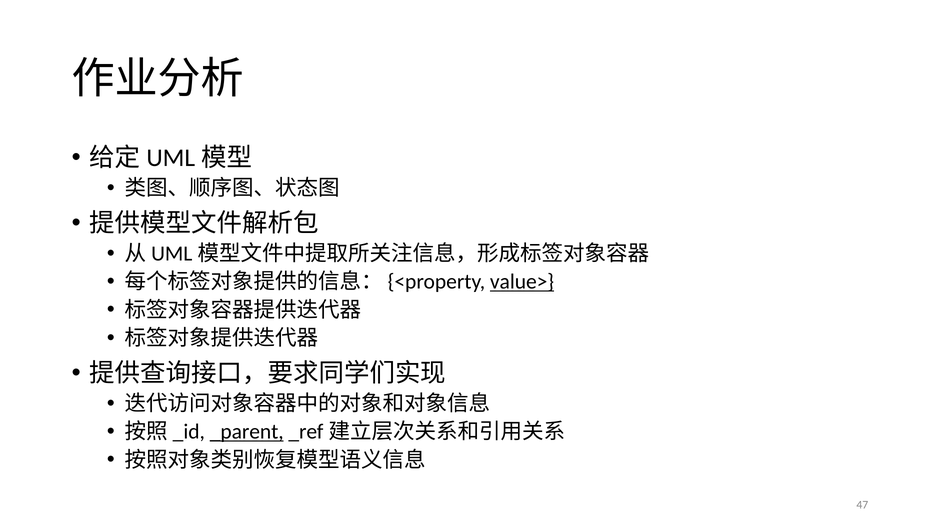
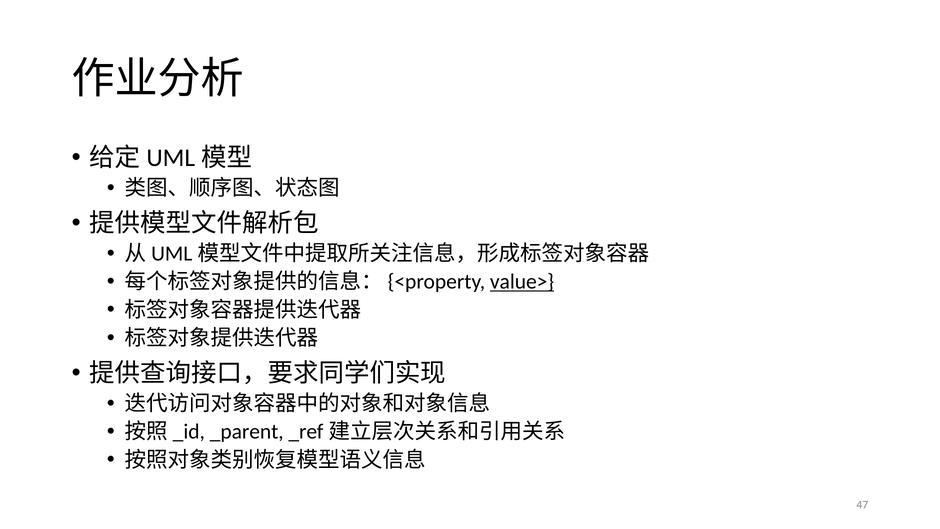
_parent underline: present -> none (247, 432)
